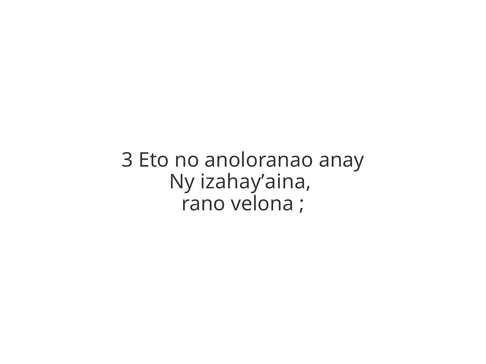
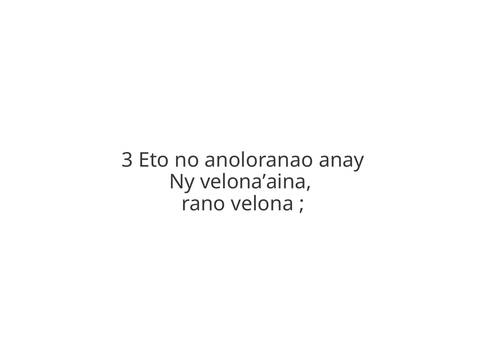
izahay’aina: izahay’aina -> velona’aina (256, 182)
